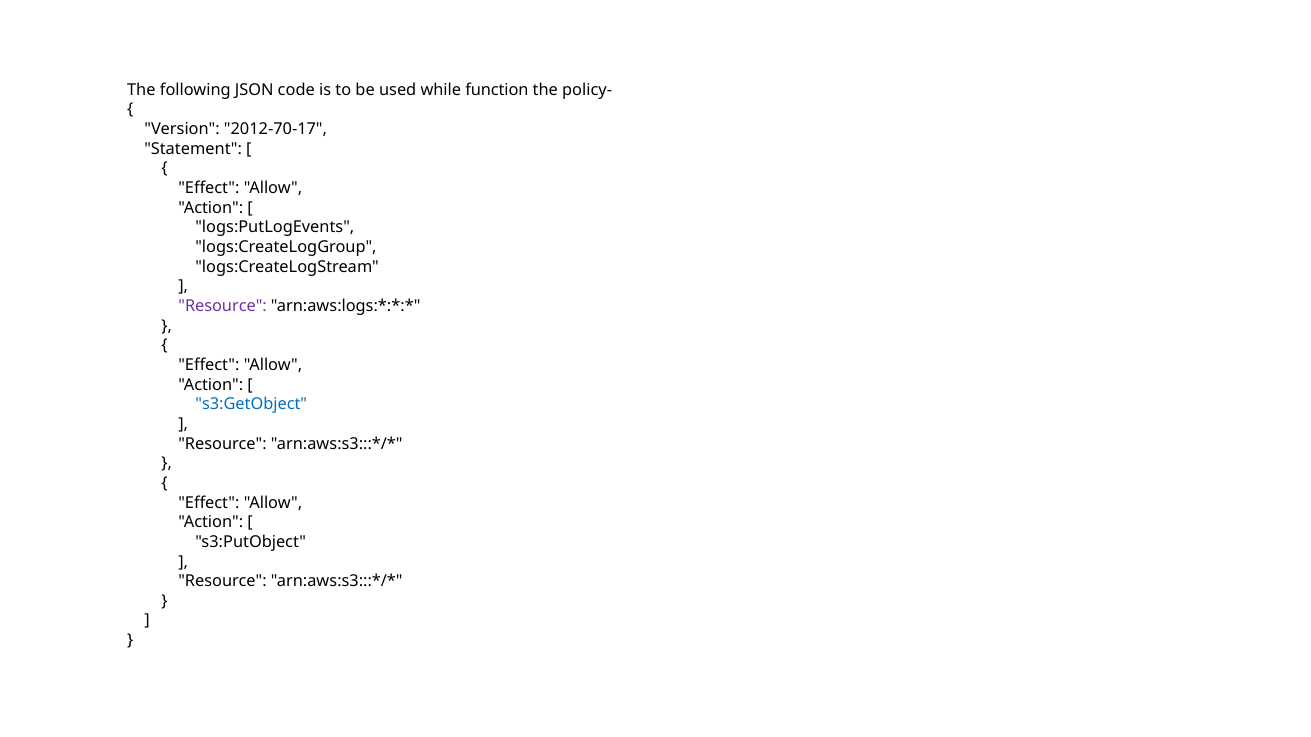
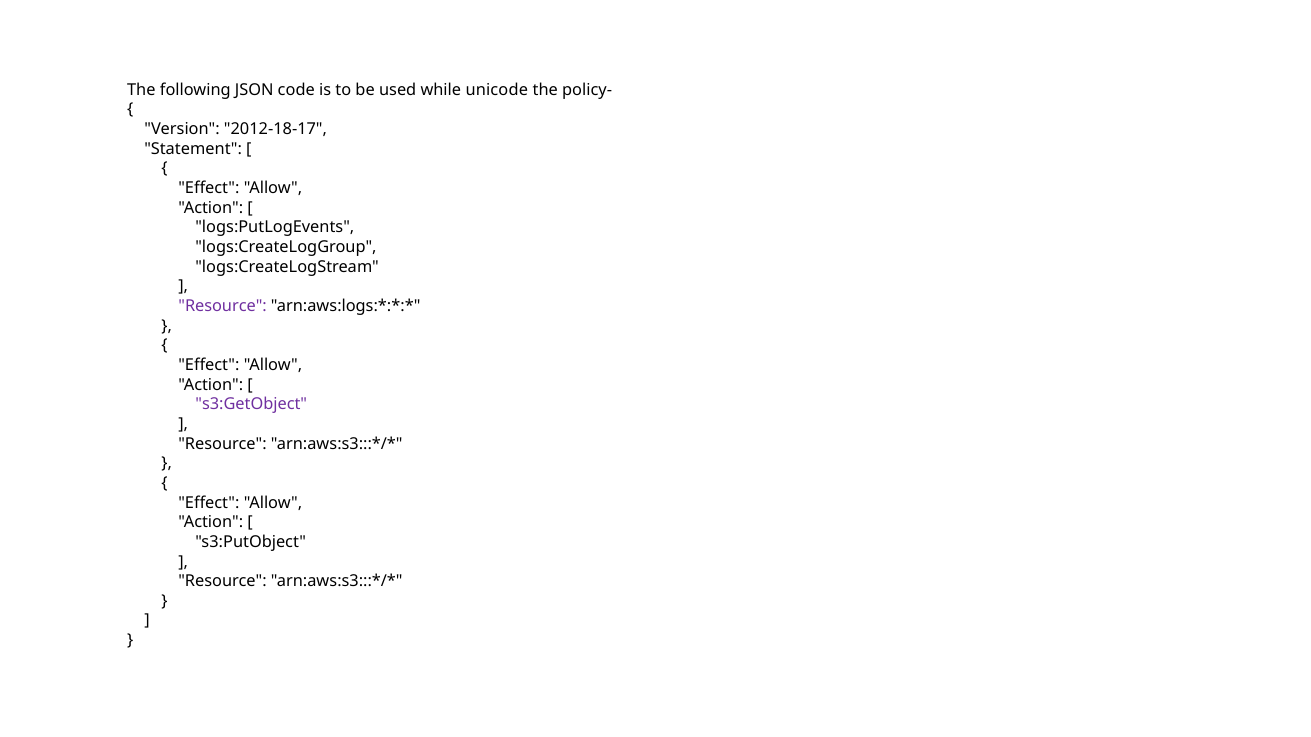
function: function -> unicode (497, 90)
2012-70-17: 2012-70-17 -> 2012-18-17 (276, 129)
s3:GetObject colour: blue -> purple (251, 405)
